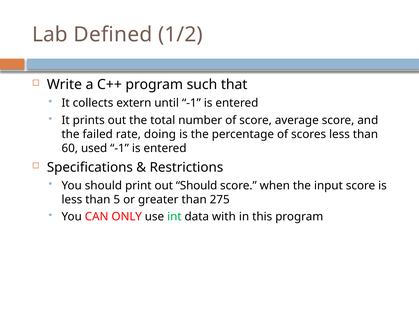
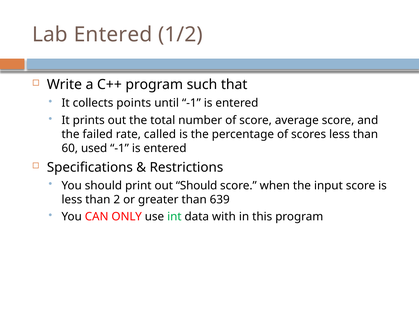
Lab Defined: Defined -> Entered (113, 35)
extern: extern -> points (134, 103)
doing: doing -> called (160, 134)
5: 5 -> 2 (117, 200)
275: 275 -> 639 (220, 200)
